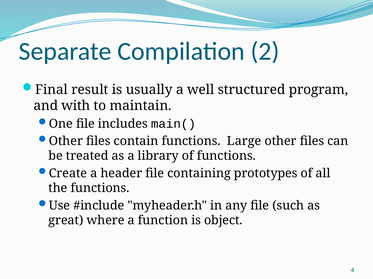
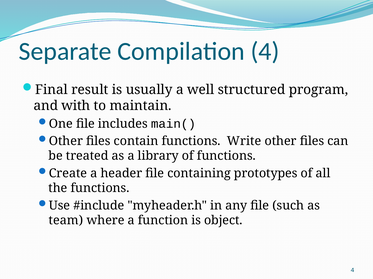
Compilation 2: 2 -> 4 (265, 52)
Large: Large -> Write (244, 141)
great: great -> team (66, 221)
